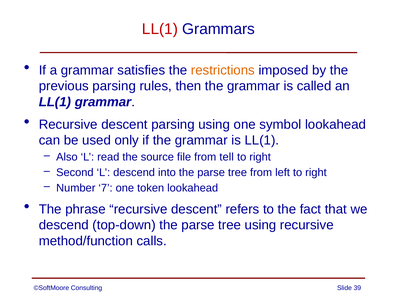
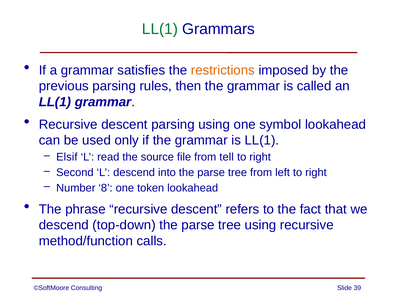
LL(1 colour: red -> green (160, 29)
Also: Also -> Elsif (67, 157)
7: 7 -> 8 (106, 188)
